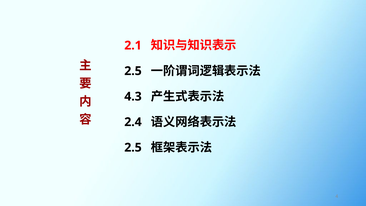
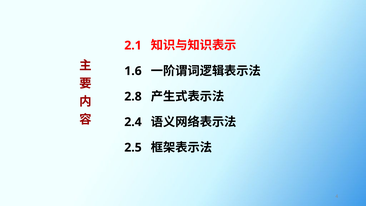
2.5: 2.5 -> 1.6 (133, 71)
4.3: 4.3 -> 2.8 (133, 96)
